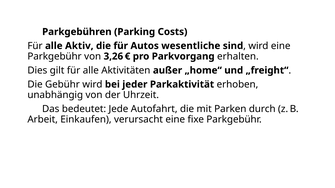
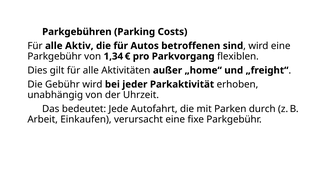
wesentliche: wesentliche -> betroffenen (191, 46)
3,26: 3,26 -> 1,34 (113, 56)
erhalten: erhalten -> flexiblen (238, 56)
